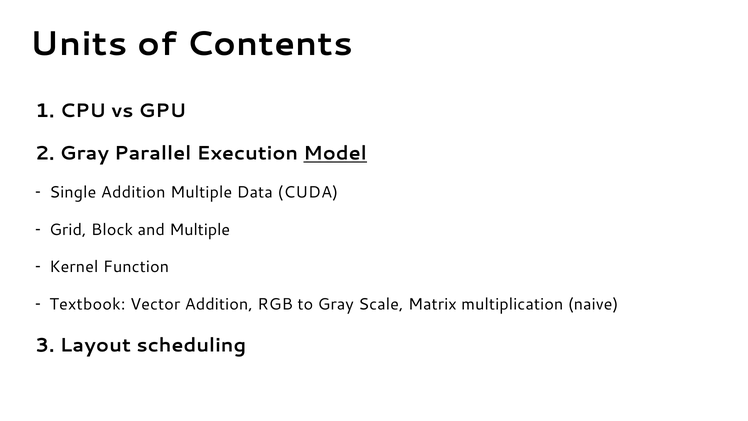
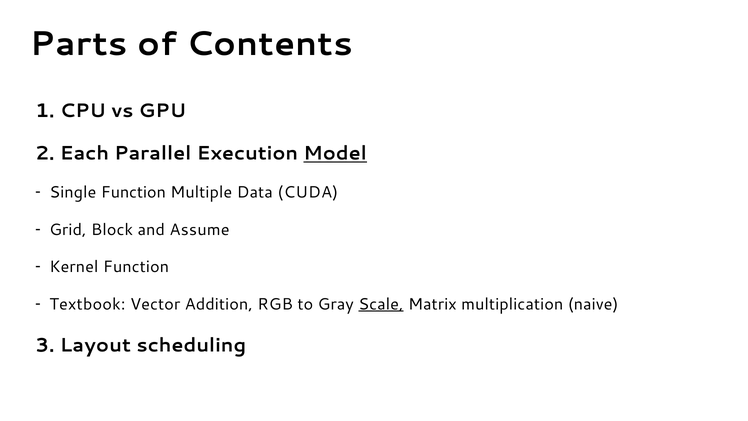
Units: Units -> Parts (79, 44)
2 Gray: Gray -> Each (84, 153)
Single Addition: Addition -> Function (133, 192)
and Multiple: Multiple -> Assume (200, 230)
Scale underline: none -> present (381, 304)
